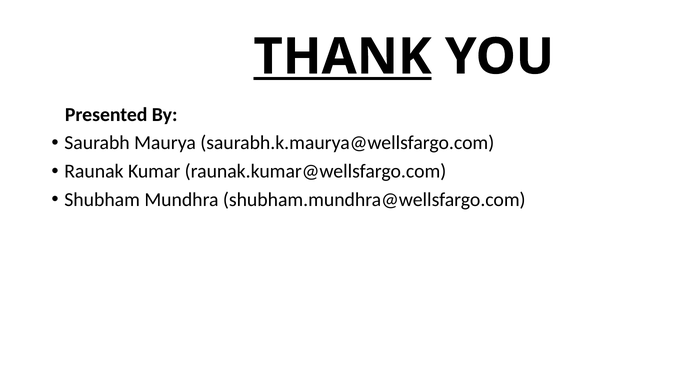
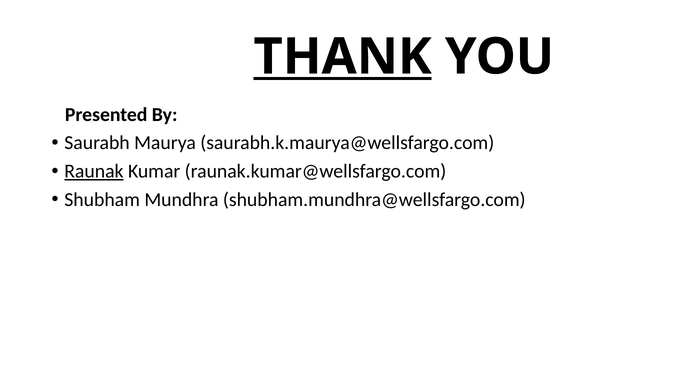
Raunak underline: none -> present (94, 171)
